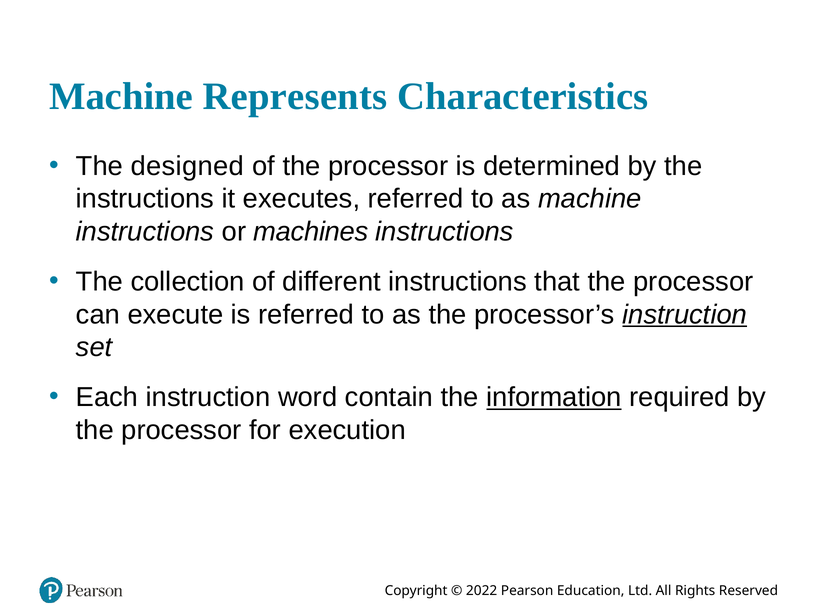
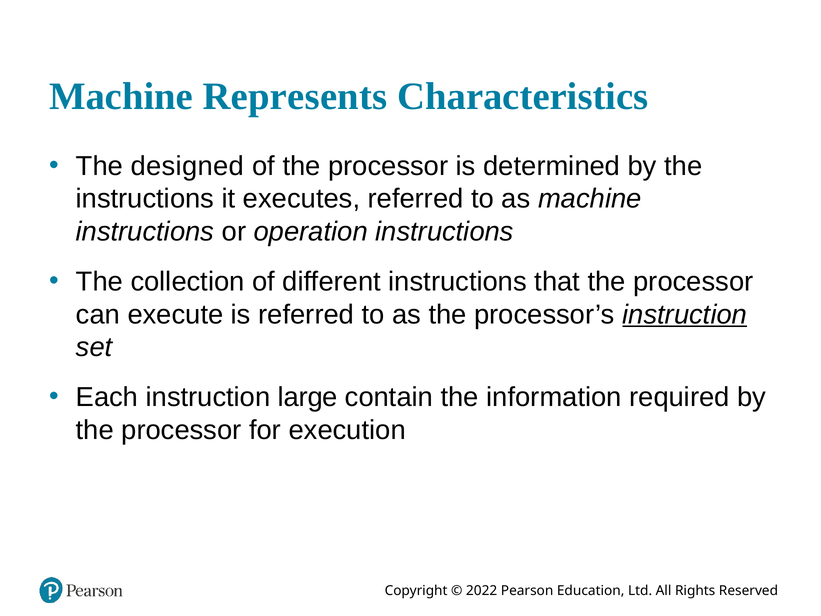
machines: machines -> operation (311, 232)
word: word -> large (308, 397)
information underline: present -> none (554, 397)
